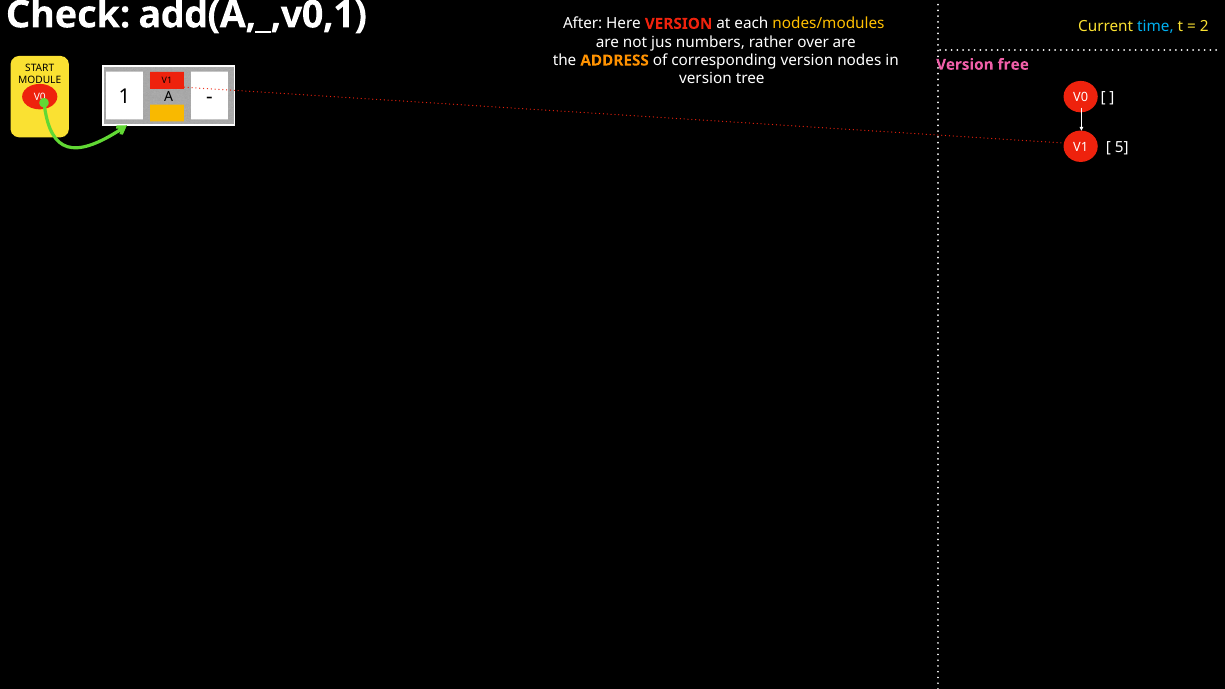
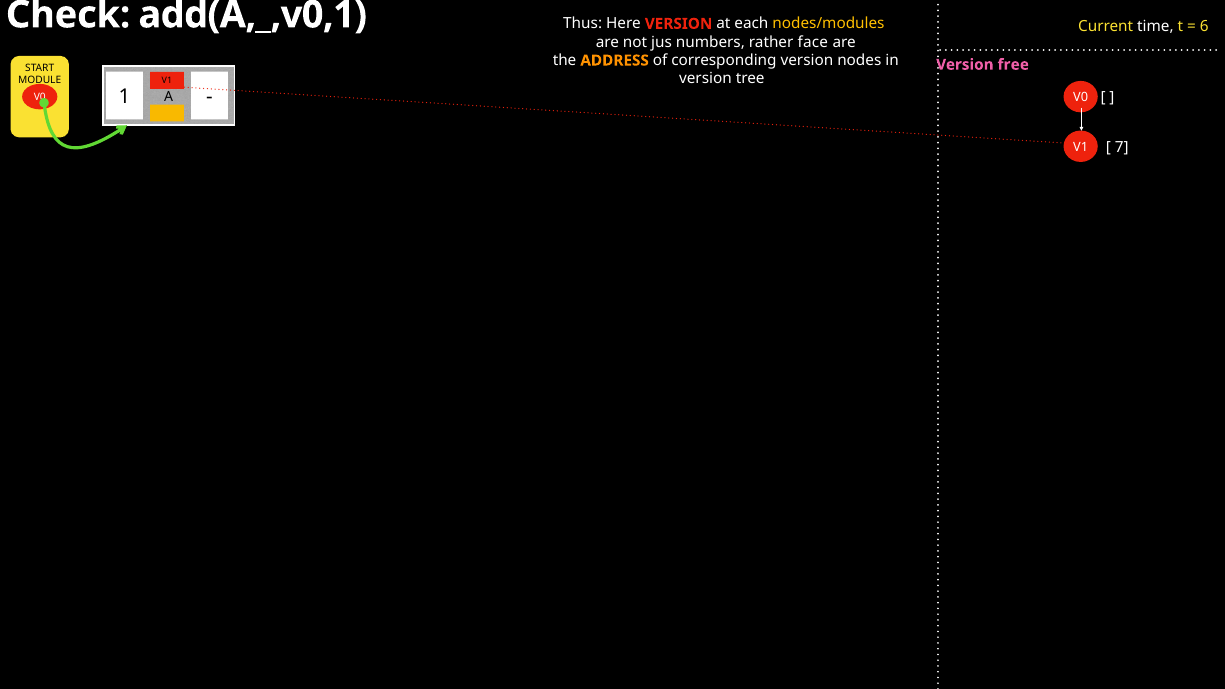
time colour: light blue -> white (1155, 27)
2: 2 -> 6 (1204, 27)
After: After -> Thus (583, 24)
over: over -> face (813, 42)
5: 5 -> 7 (1122, 147)
